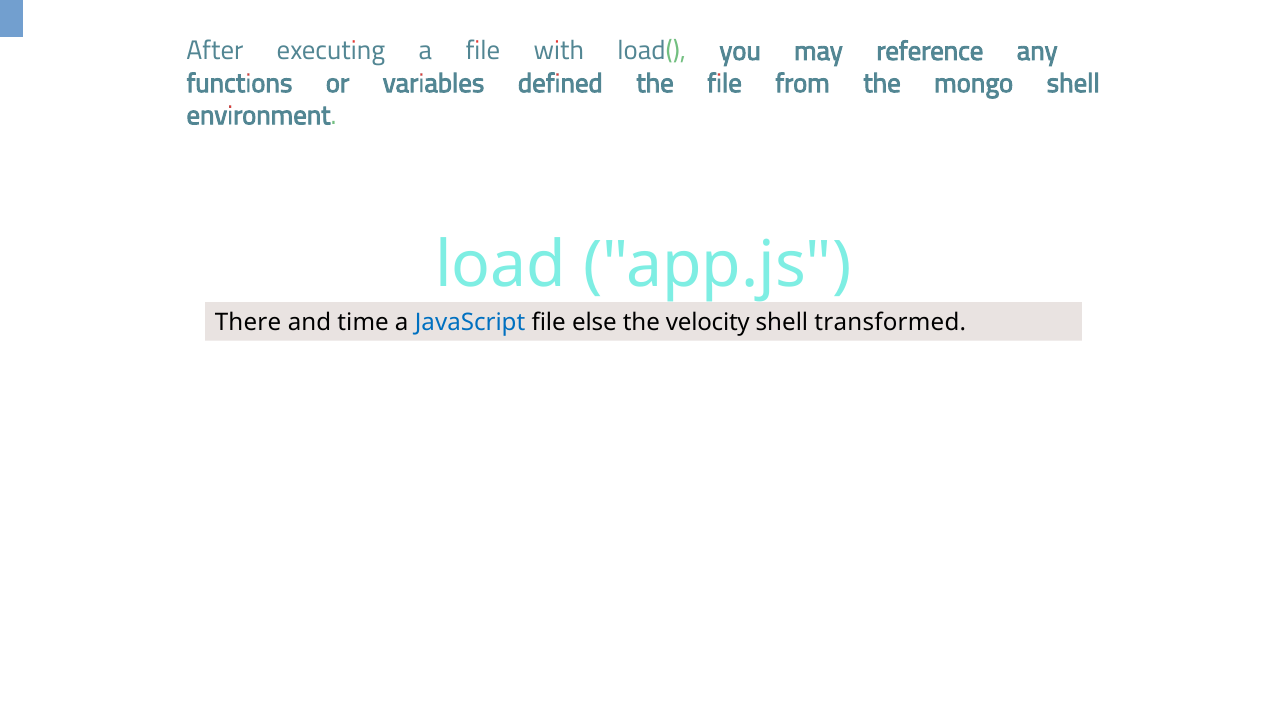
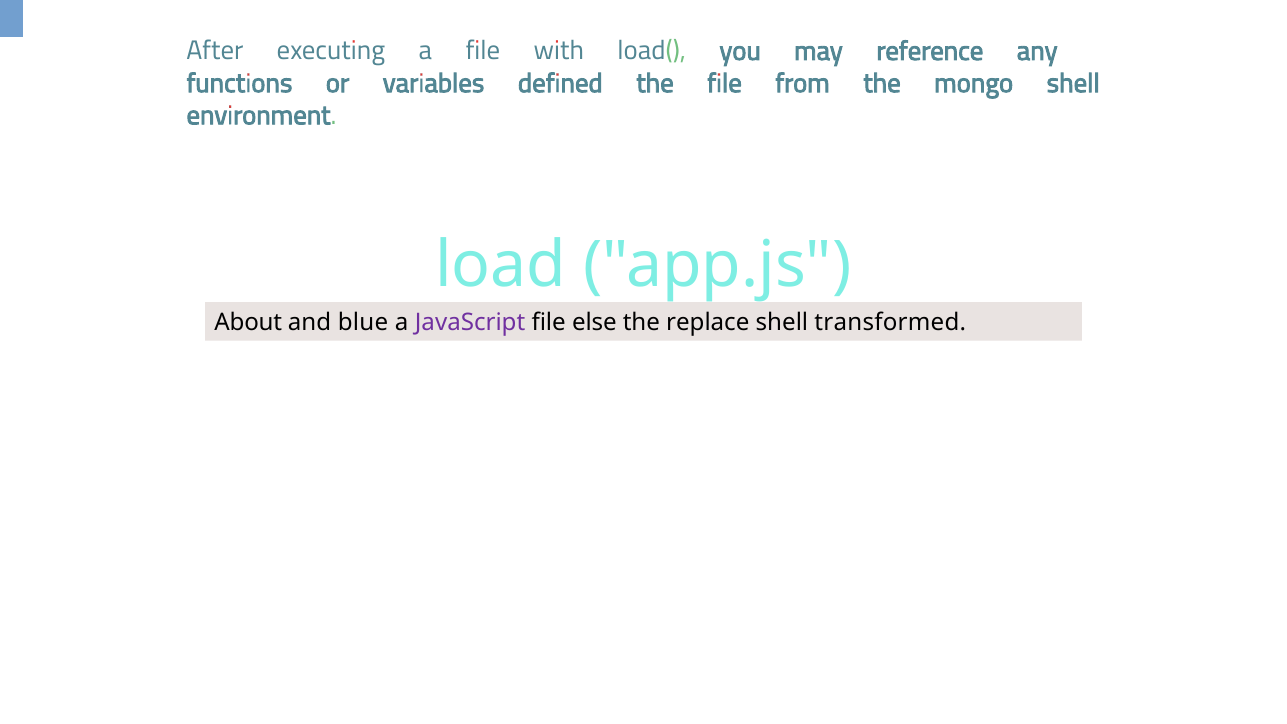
There: There -> About (248, 323)
time: time -> blue (363, 323)
JavaScript colour: blue -> purple (470, 323)
velocity: velocity -> replace (708, 323)
